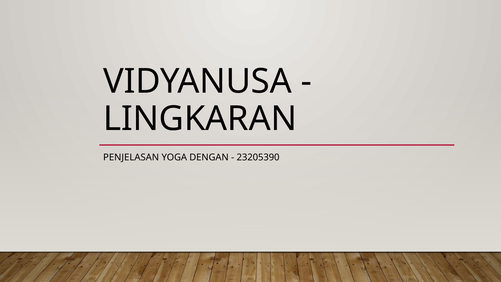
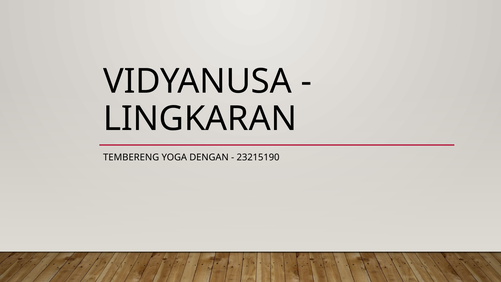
PENJELASAN: PENJELASAN -> TEMBERENG (131, 157)
23205390: 23205390 -> 23215190 (258, 157)
